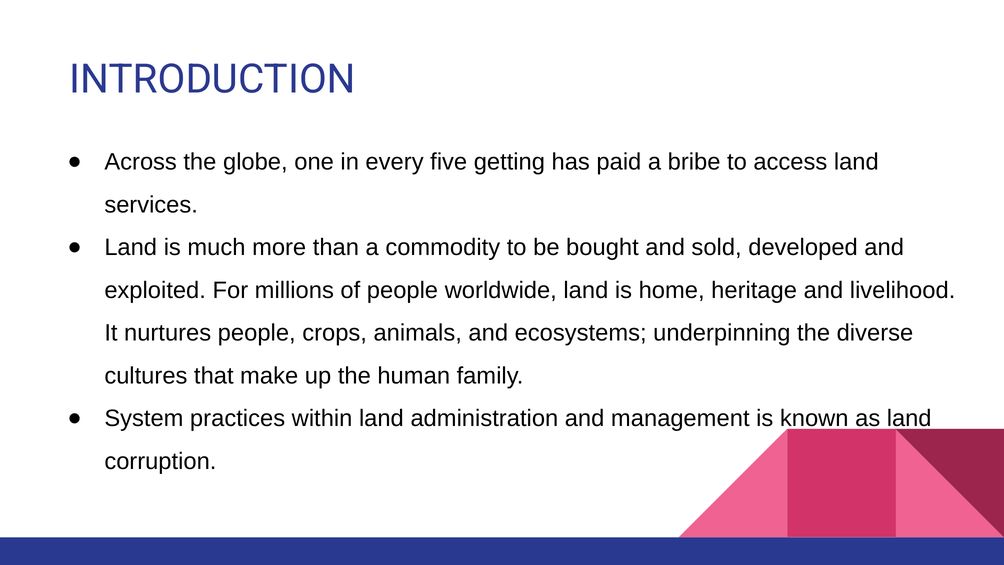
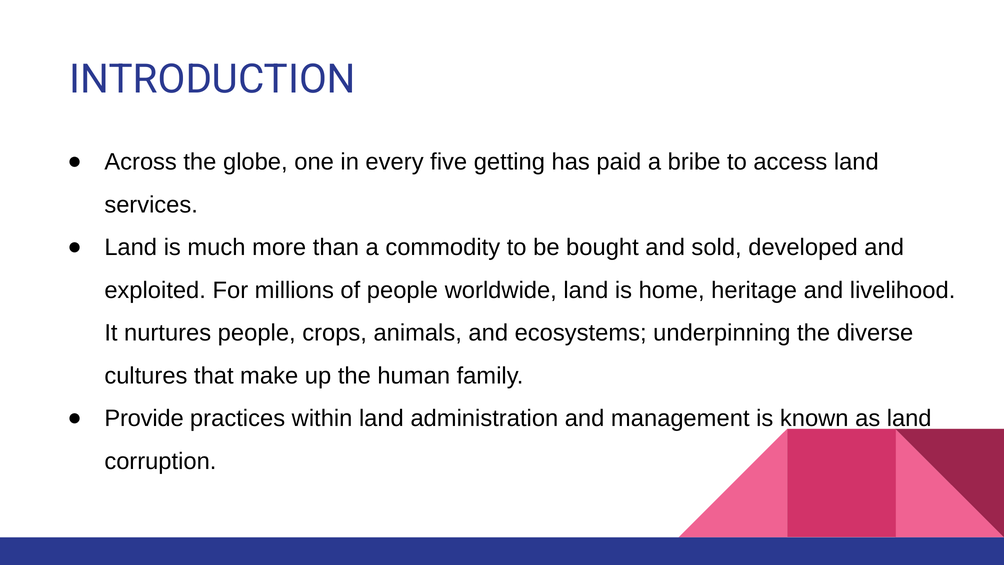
System: System -> Provide (144, 418)
